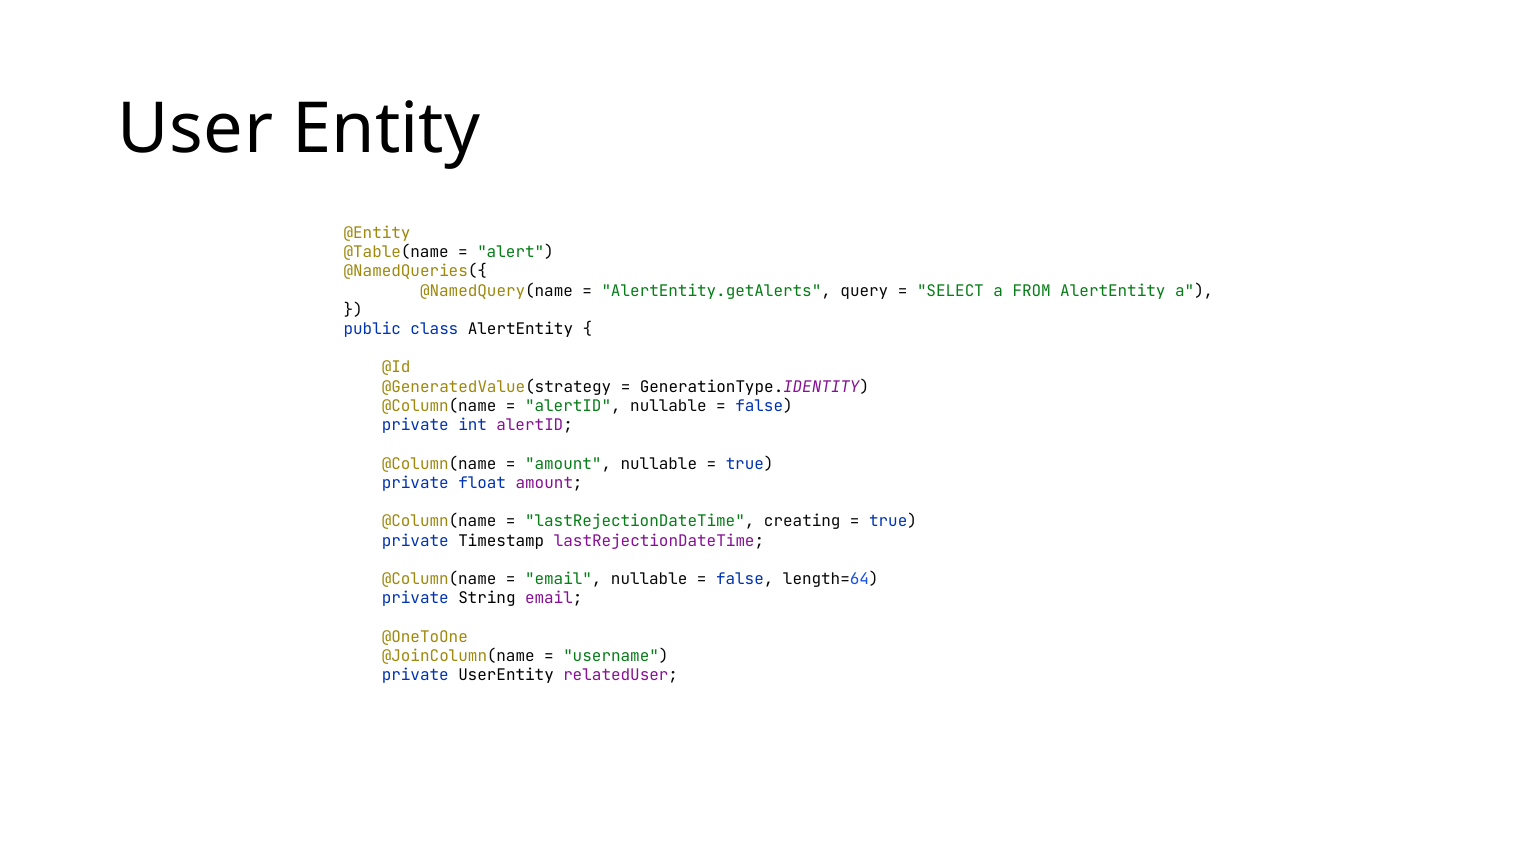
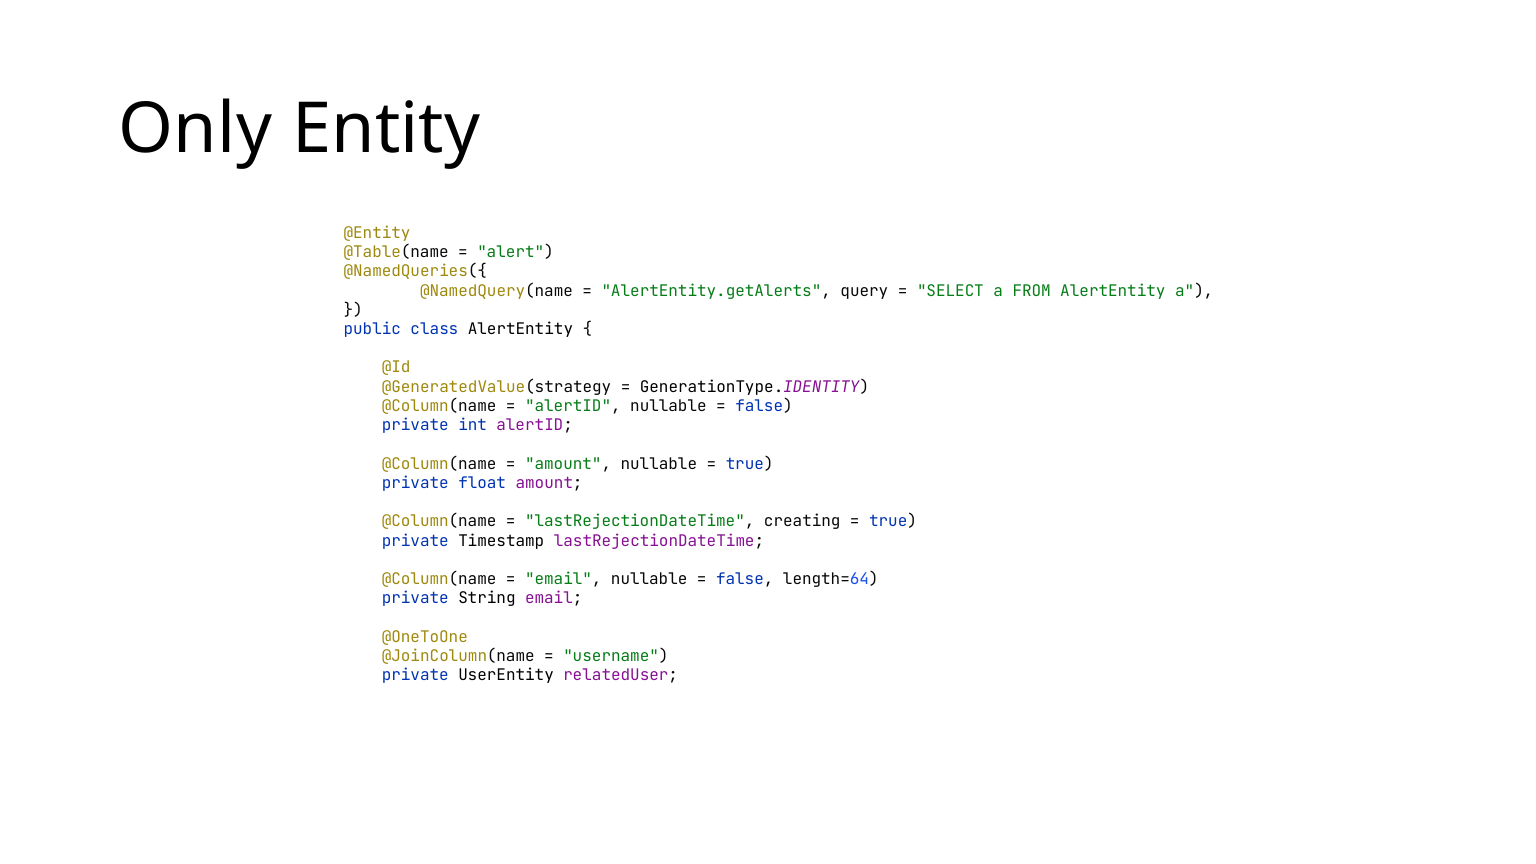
User: User -> Only (195, 129)
